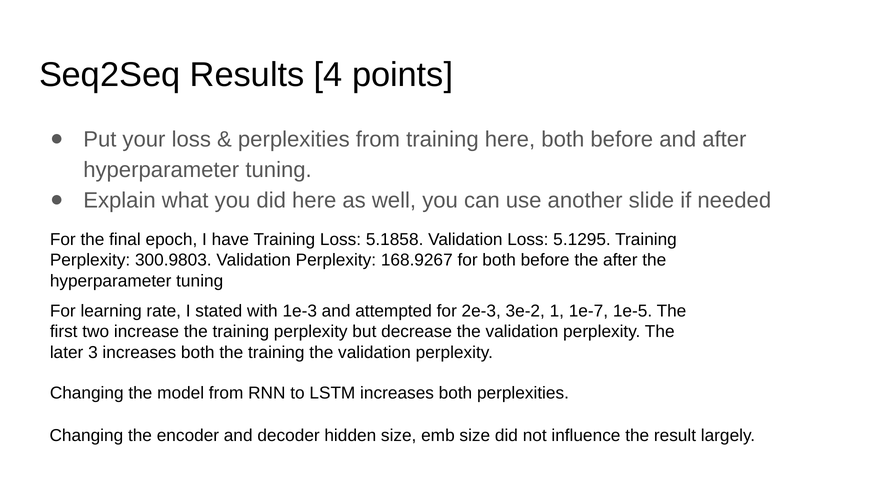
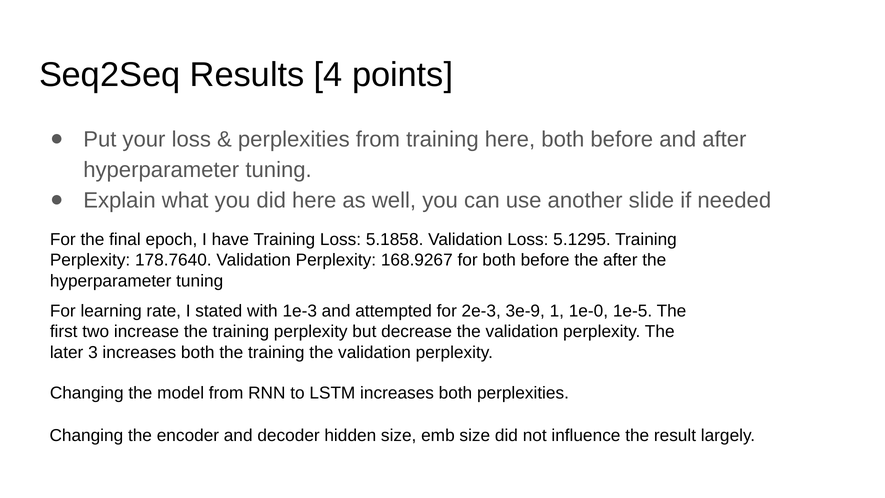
300.9803: 300.9803 -> 178.7640 (173, 260)
3e-2: 3e-2 -> 3e-9 (525, 311)
1e-7: 1e-7 -> 1e-0 (588, 311)
